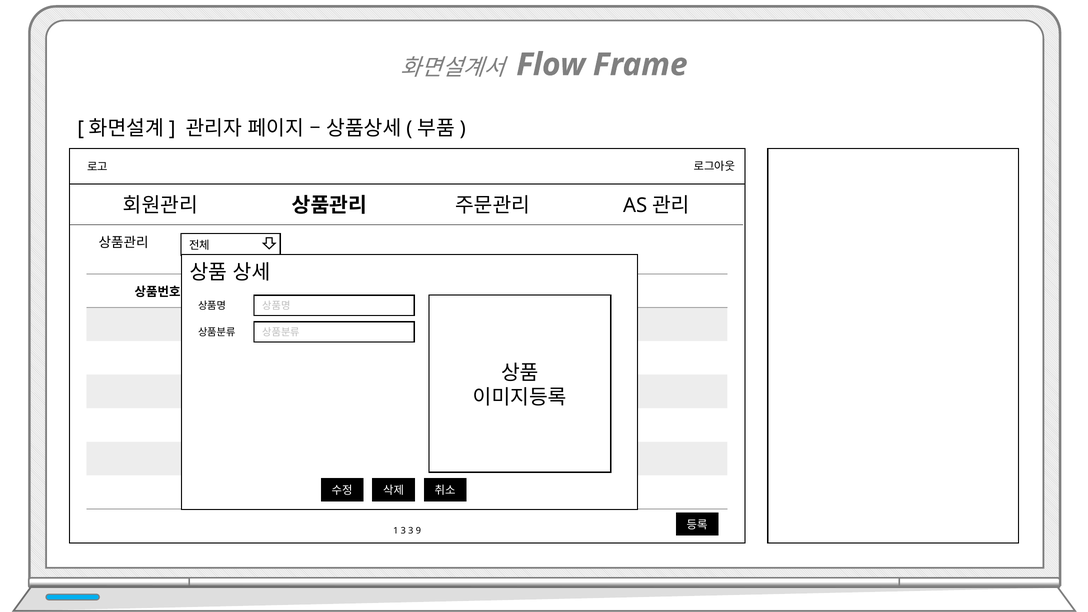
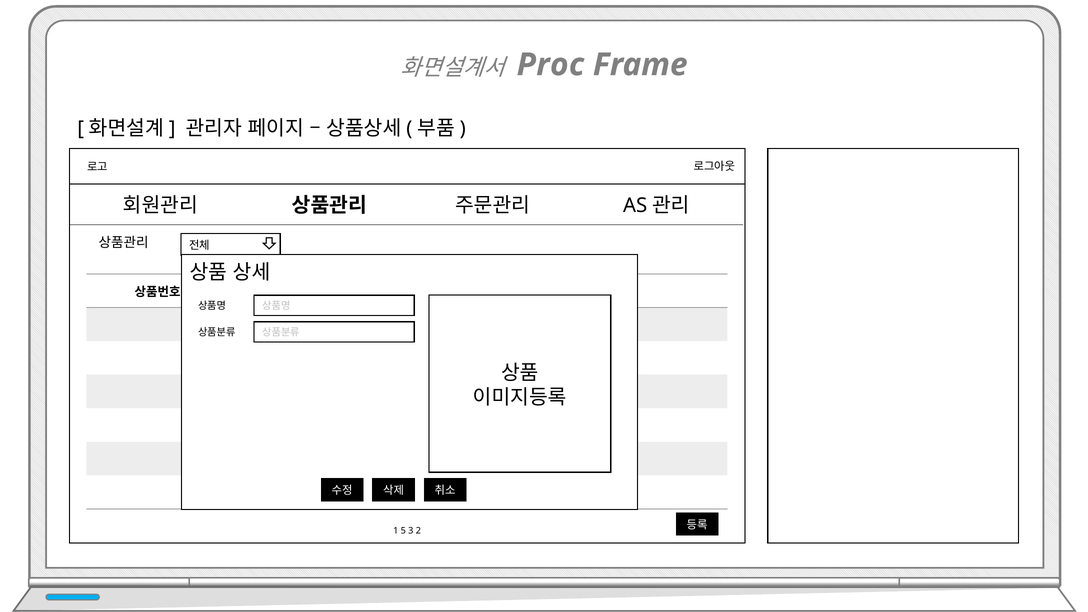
Flow: Flow -> Proc (550, 65)
1 3: 3 -> 5 (403, 531)
9: 9 -> 2 (418, 531)
